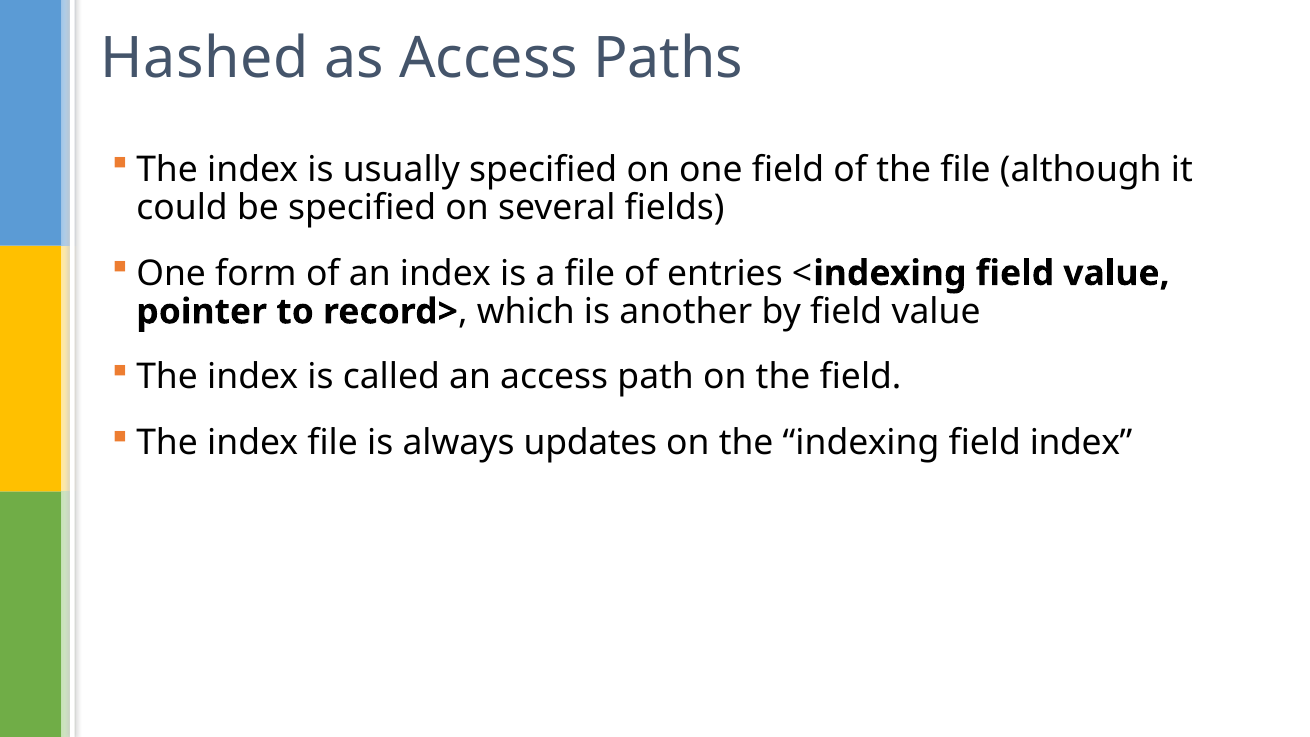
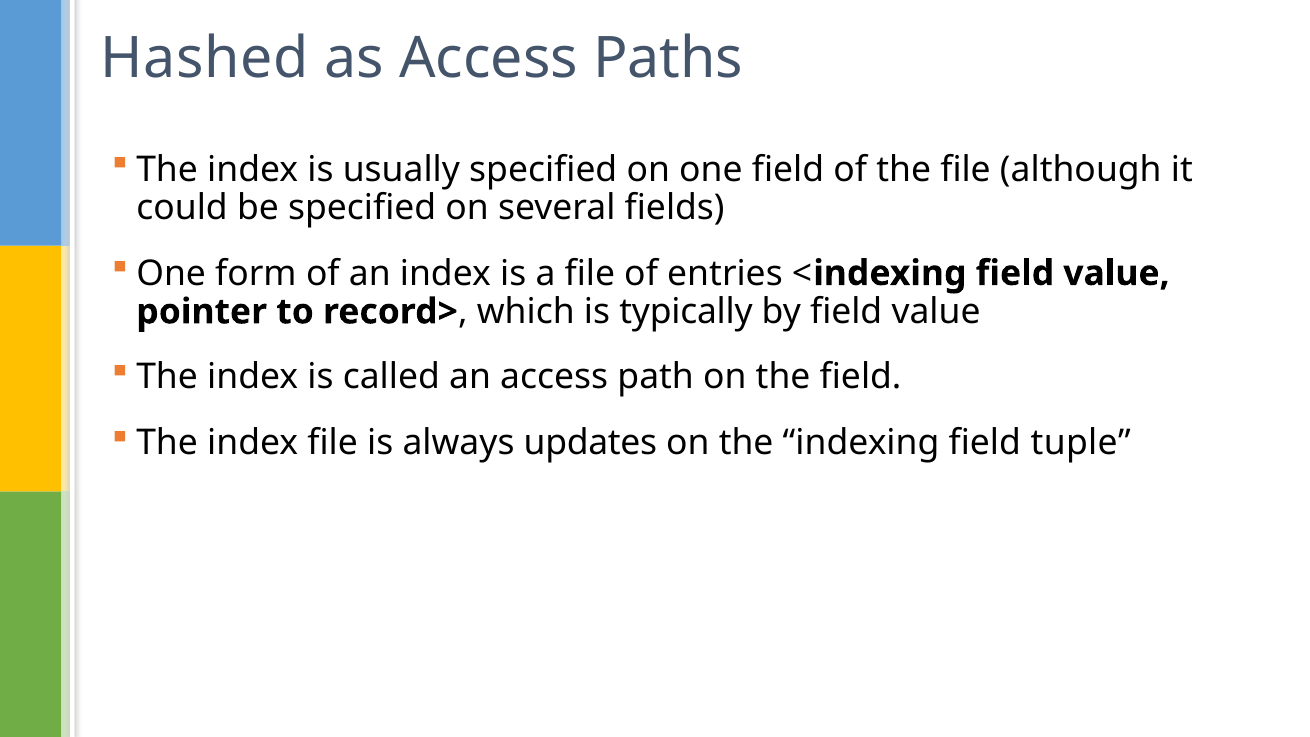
another: another -> typically (686, 312)
field index: index -> tuple (1081, 442)
